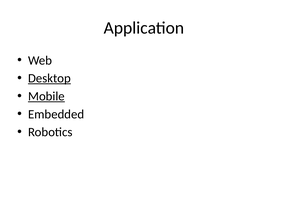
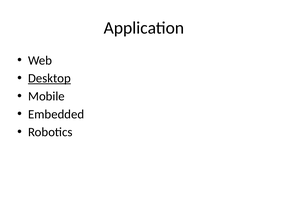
Mobile underline: present -> none (46, 96)
